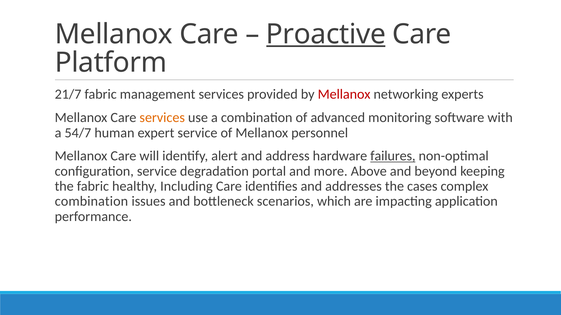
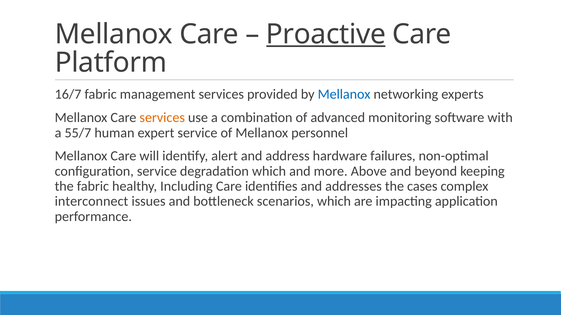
21/7: 21/7 -> 16/7 (68, 95)
Mellanox colour: red -> blue (344, 95)
54/7: 54/7 -> 55/7 (78, 133)
failures underline: present -> none (393, 156)
degradation portal: portal -> which (269, 171)
combination: combination -> interconnect (91, 202)
